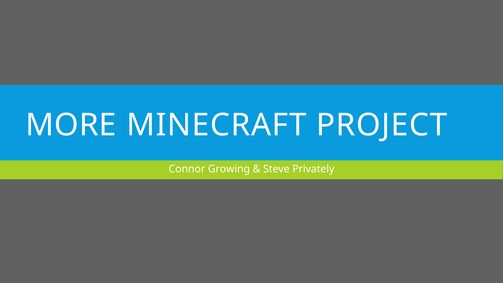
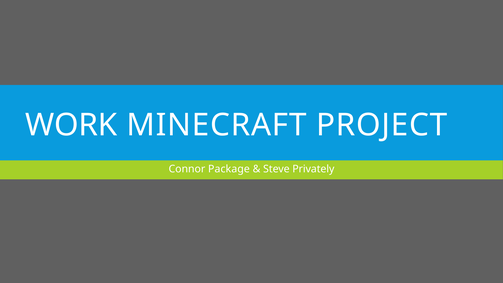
MORE: MORE -> WORK (71, 125)
Growing: Growing -> Package (229, 169)
